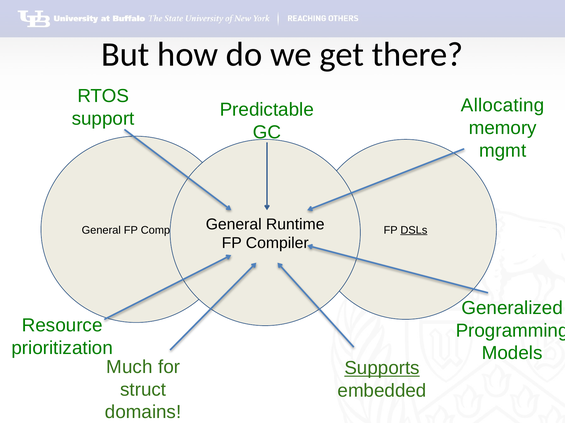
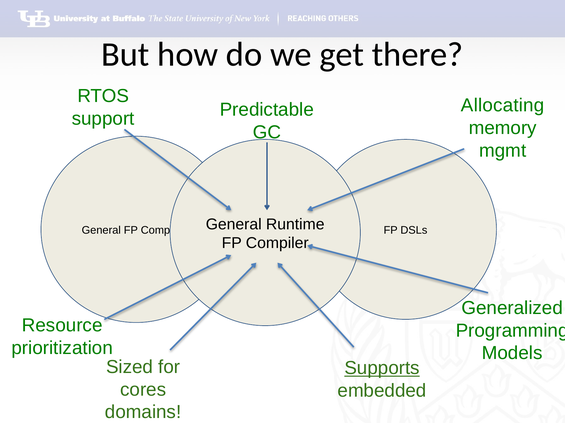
DSLs underline: present -> none (414, 231)
Much: Much -> Sized (130, 368)
struct: struct -> cores (143, 390)
